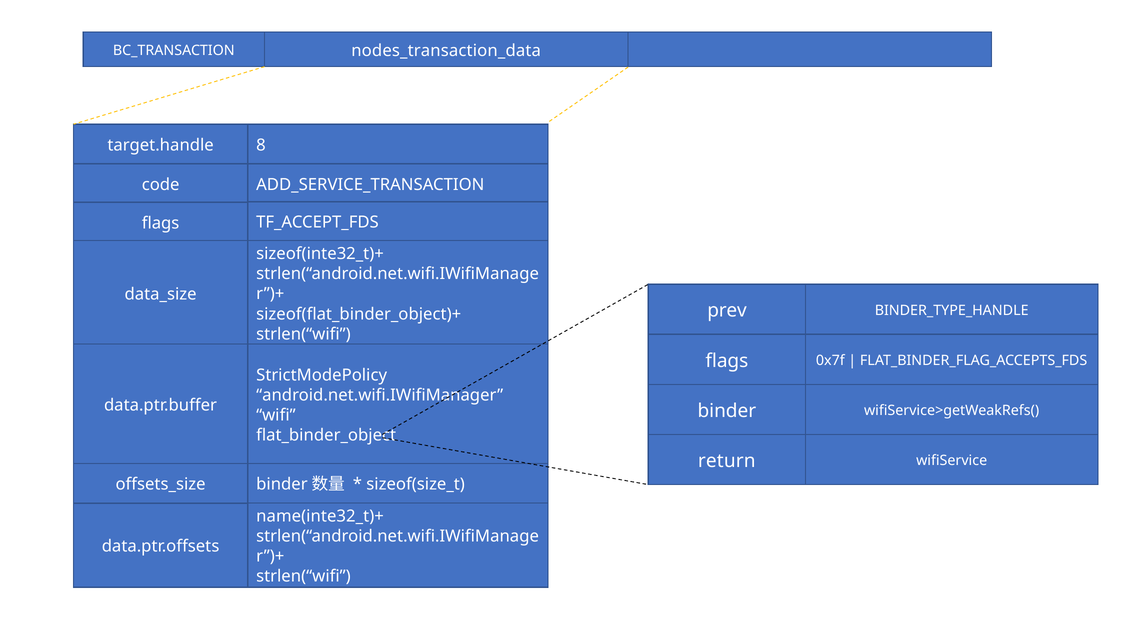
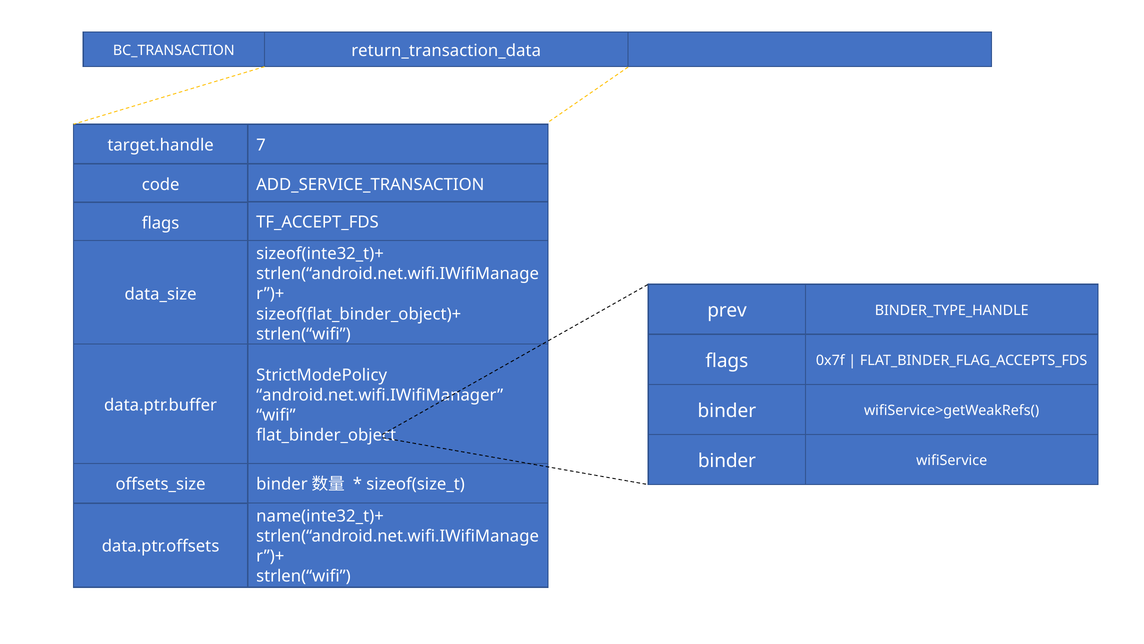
nodes_transaction_data: nodes_transaction_data -> return_transaction_data (446, 51)
8: 8 -> 7 (261, 145)
return: return -> binder (727, 461)
